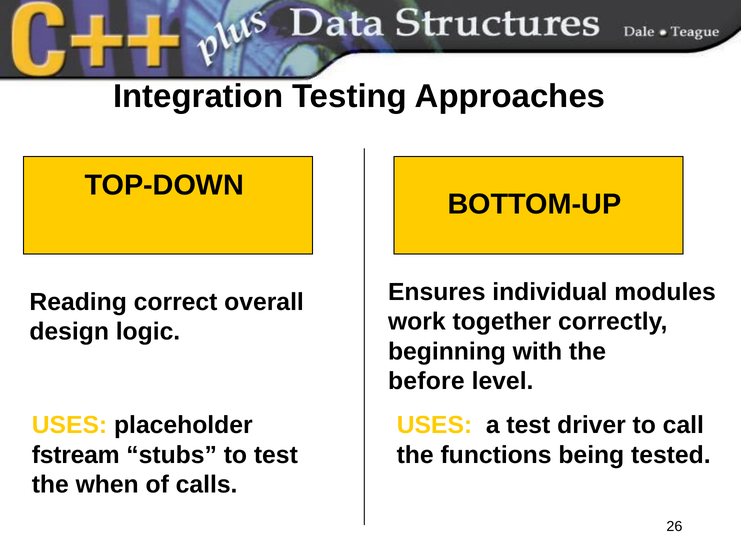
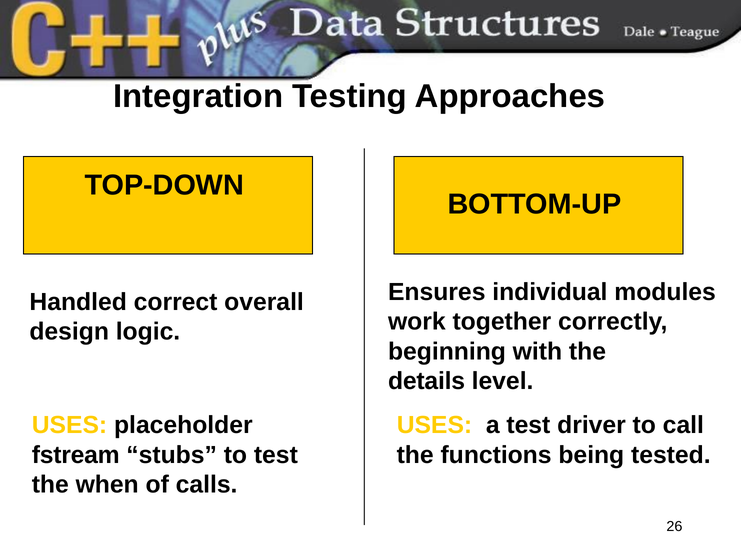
Reading: Reading -> Handled (78, 302)
before: before -> details (427, 381)
